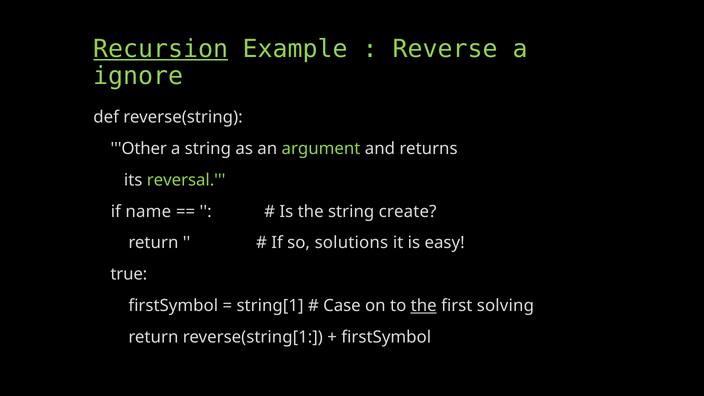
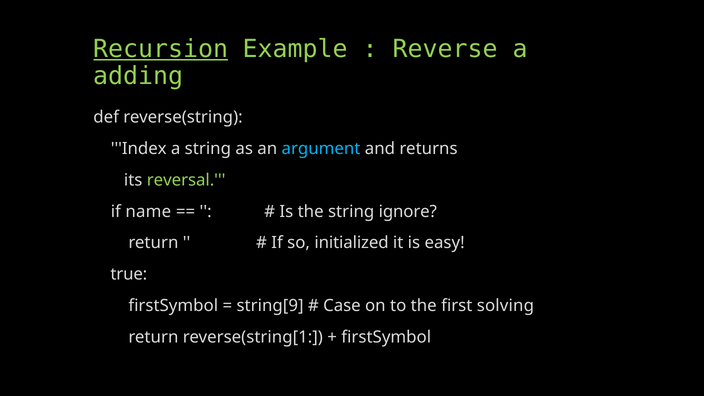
ignore: ignore -> adding (138, 76)
Other: Other -> Index (139, 149)
argument colour: light green -> light blue (321, 149)
create: create -> ignore (408, 211)
solutions: solutions -> initialized (352, 243)
string[1: string[1 -> string[9 (270, 306)
the underline: present -> none (424, 306)
